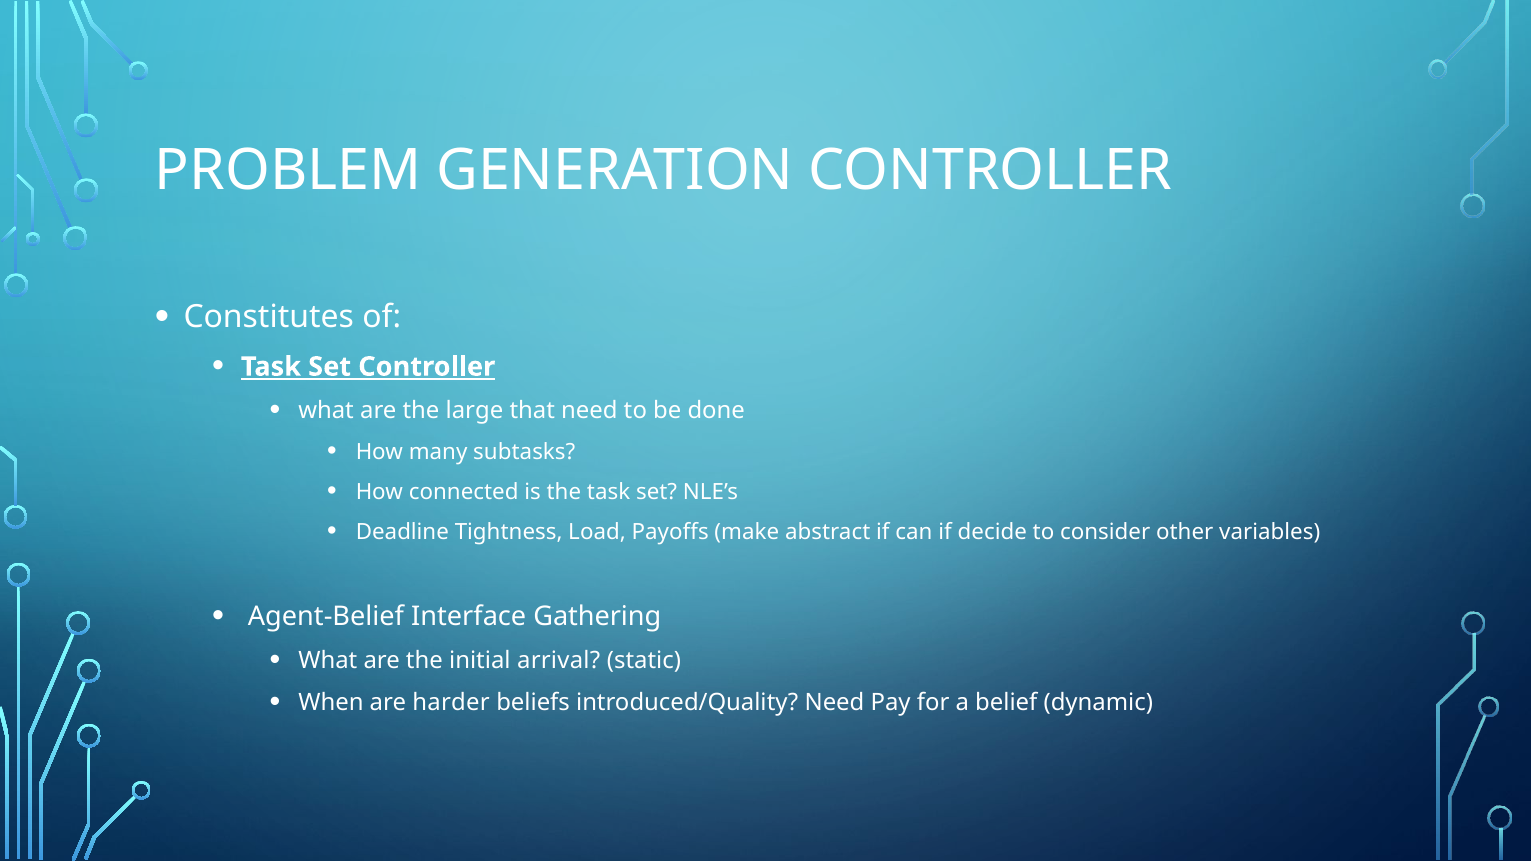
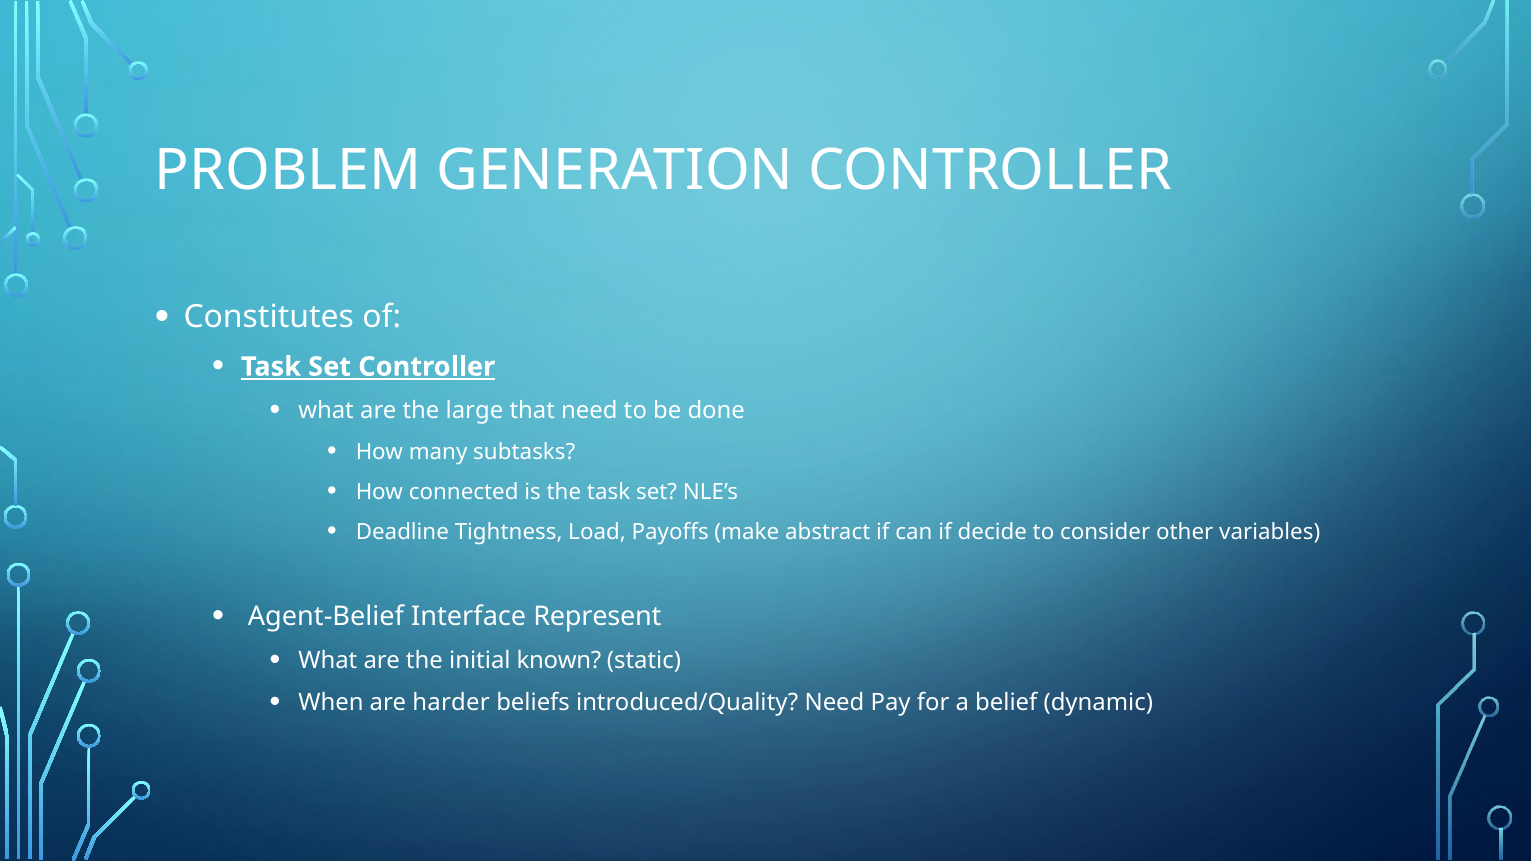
Gathering: Gathering -> Represent (597, 617)
arrival: arrival -> known (559, 661)
